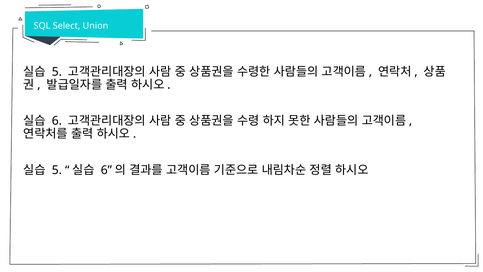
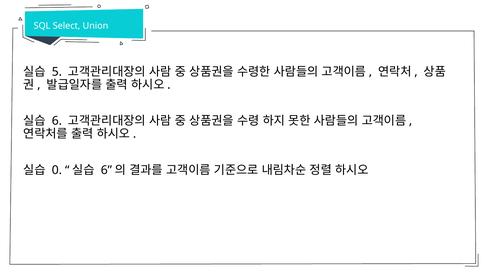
5: 5 -> 0 (57, 170)
